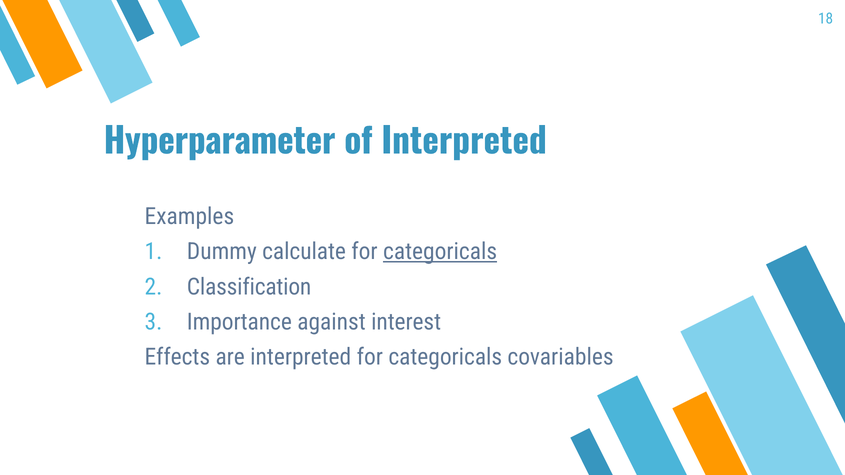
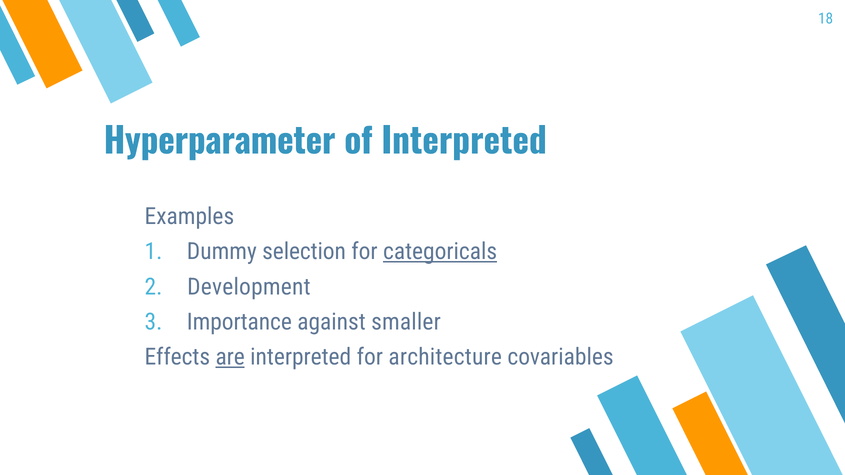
calculate: calculate -> selection (304, 252)
Classification: Classification -> Development (249, 287)
interest: interest -> smaller (406, 322)
are underline: none -> present (230, 357)
interpreted for categoricals: categoricals -> architecture (445, 357)
